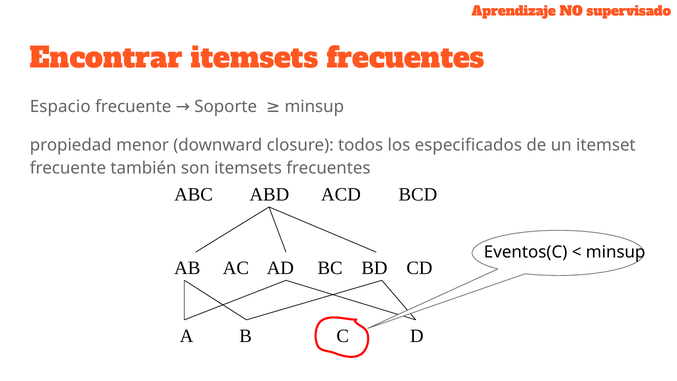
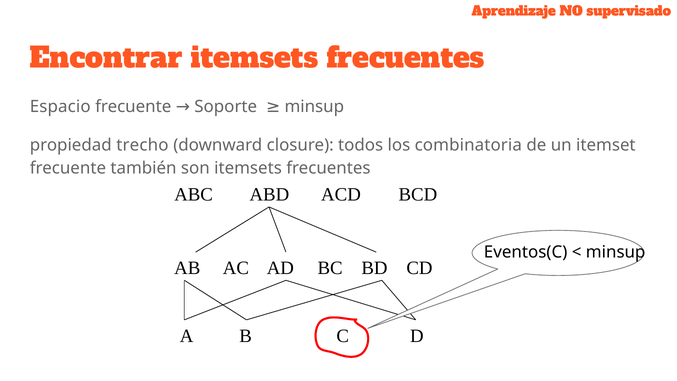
menor: menor -> trecho (142, 145)
especificados: especificados -> combinatoria (468, 145)
